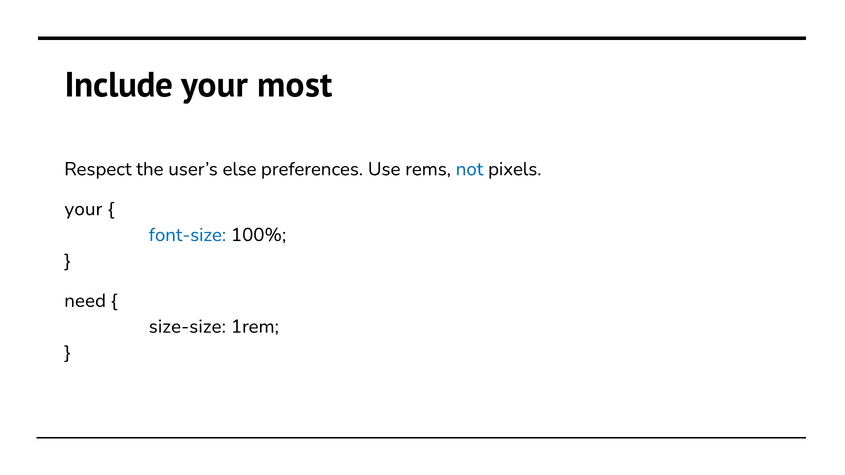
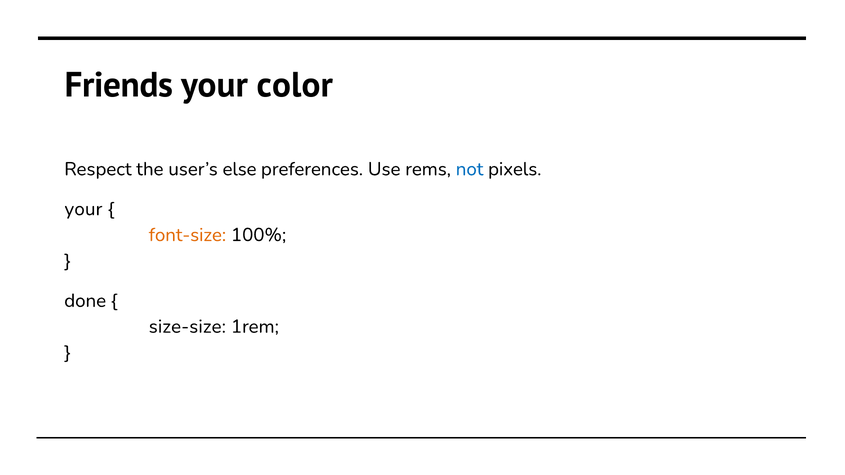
Include: Include -> Friends (119, 85)
most: most -> color (295, 85)
font-size colour: blue -> orange (187, 235)
need: need -> done (85, 301)
